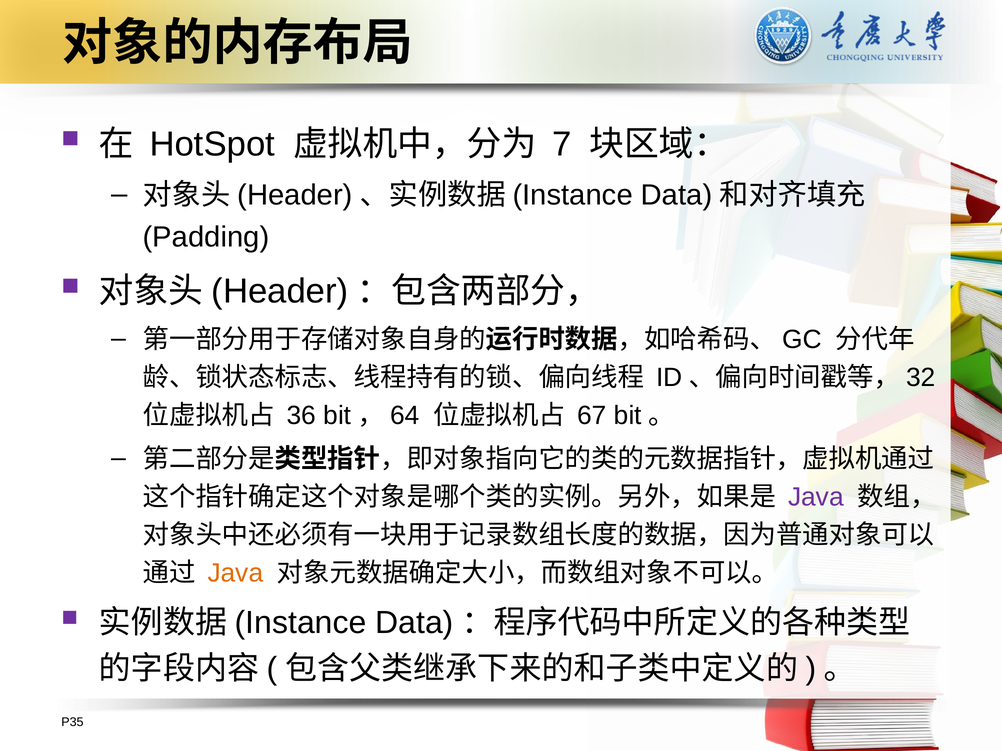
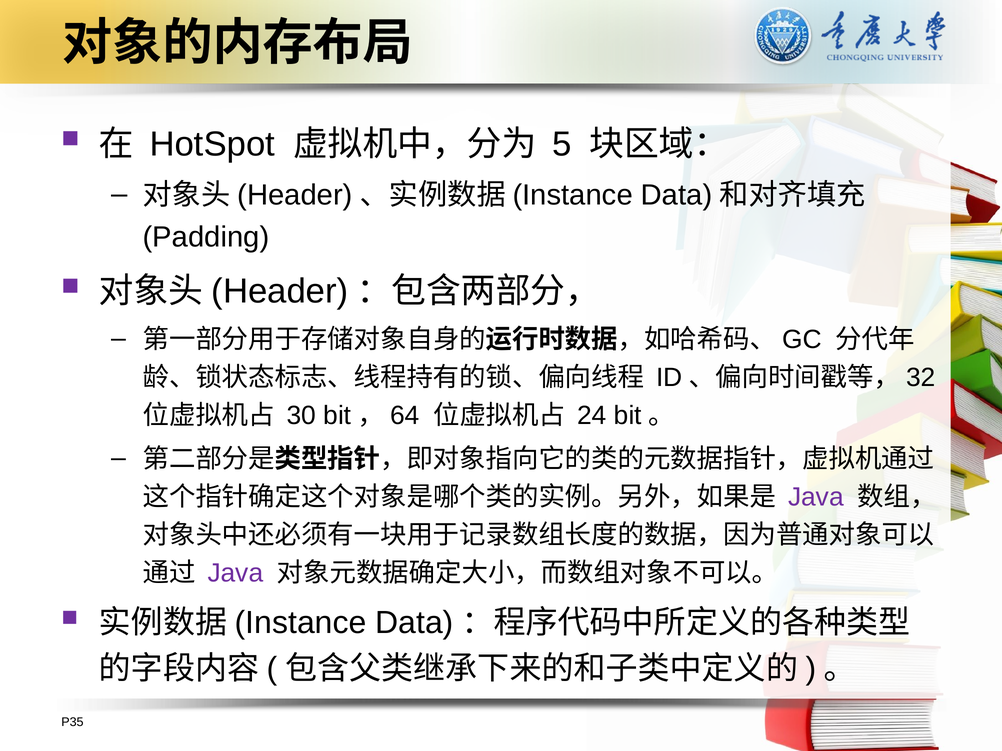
7: 7 -> 5 (562, 144)
36: 36 -> 30 (302, 416)
67: 67 -> 24 (592, 416)
Java colour: orange -> purple (236, 573)
